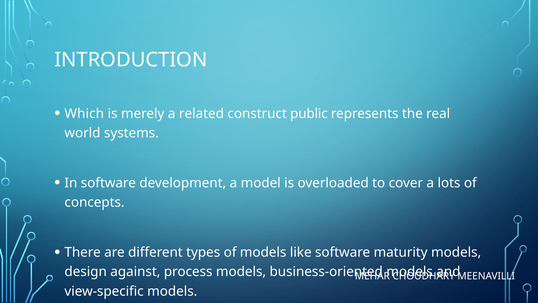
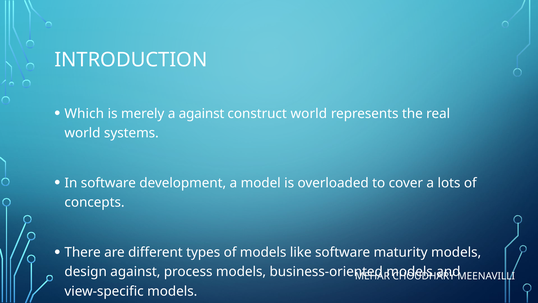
a related: related -> against (202, 114)
construct public: public -> world (309, 114)
